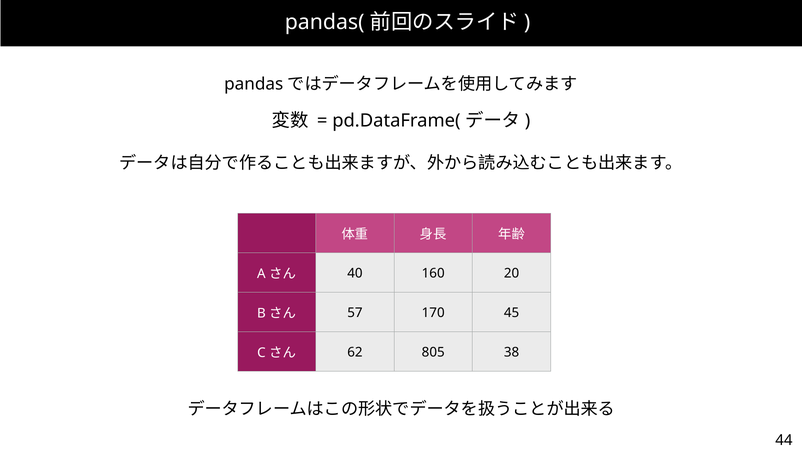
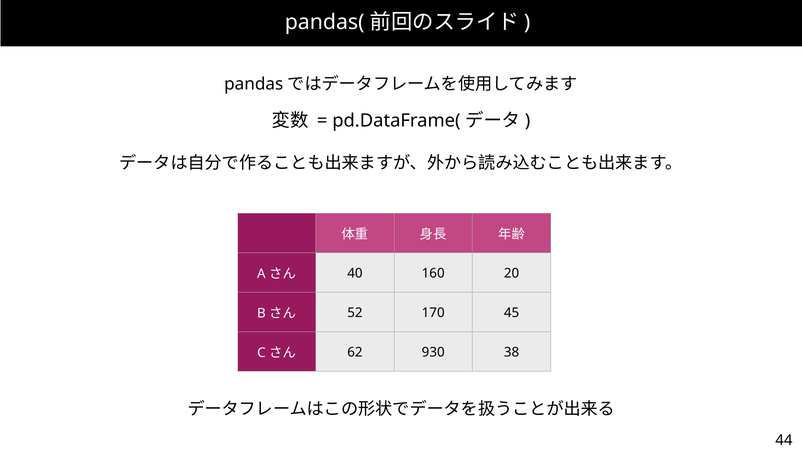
57: 57 -> 52 (355, 313)
805: 805 -> 930 (433, 352)
